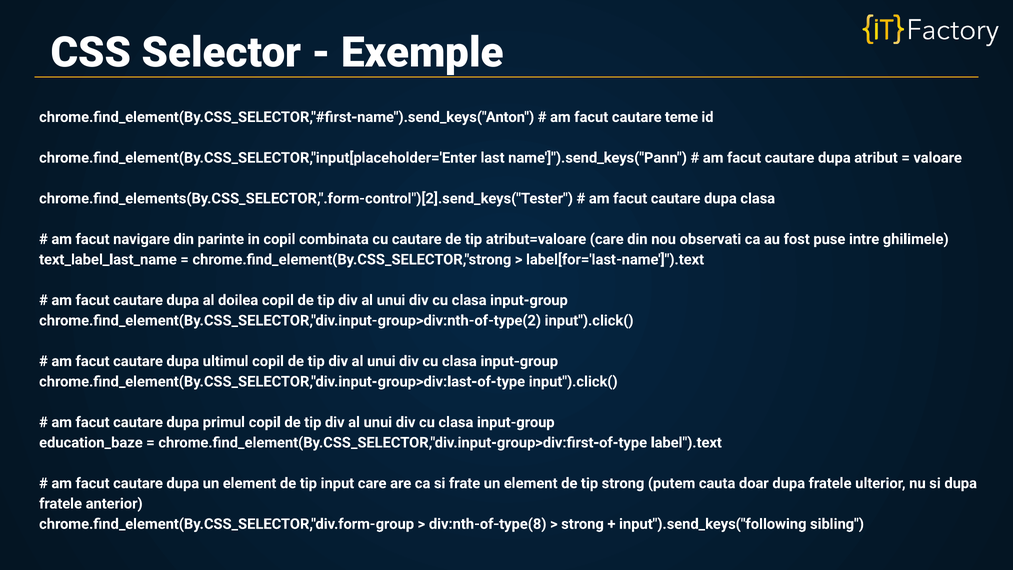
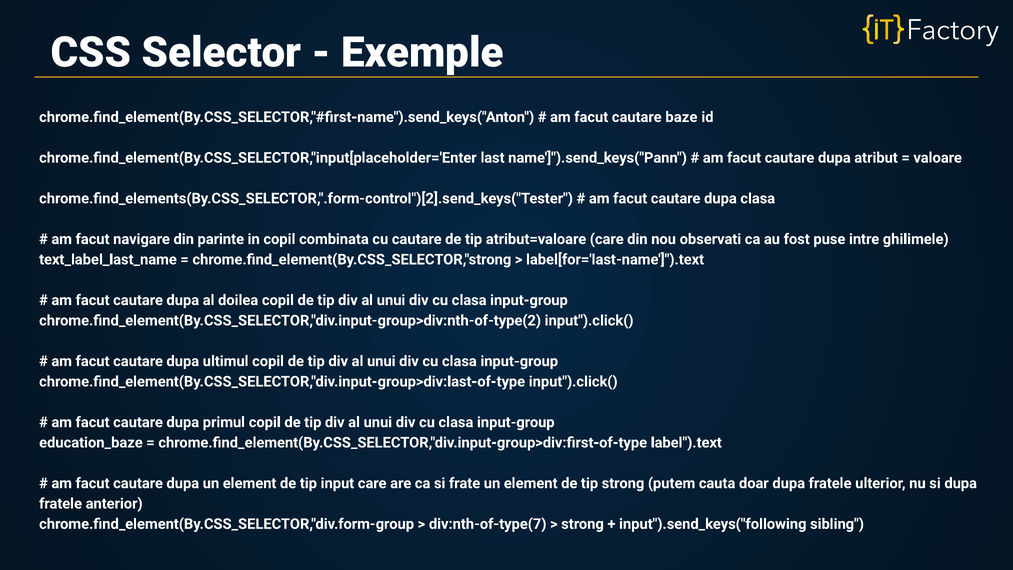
teme: teme -> baze (681, 117)
div:nth-of-type(8: div:nth-of-type(8 -> div:nth-of-type(7 (488, 524)
